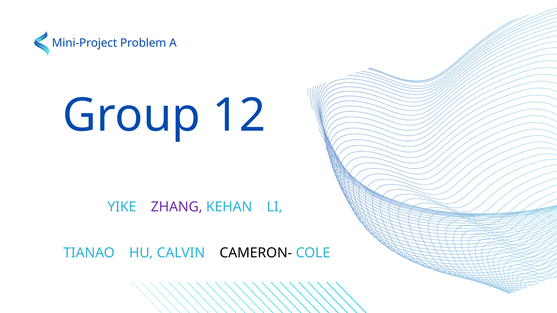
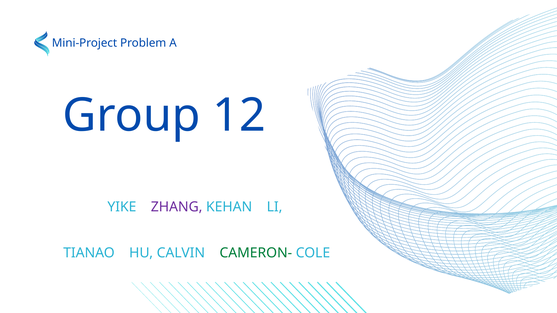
CAMERON- colour: black -> green (256, 253)
